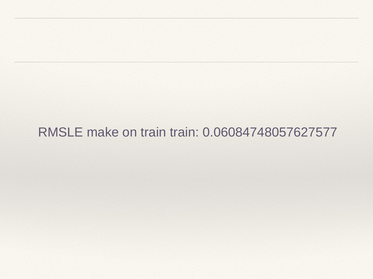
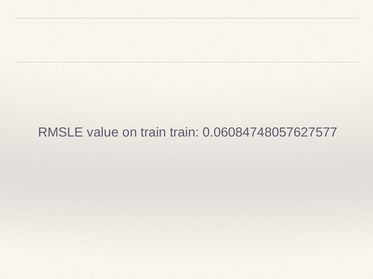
make: make -> value (103, 133)
